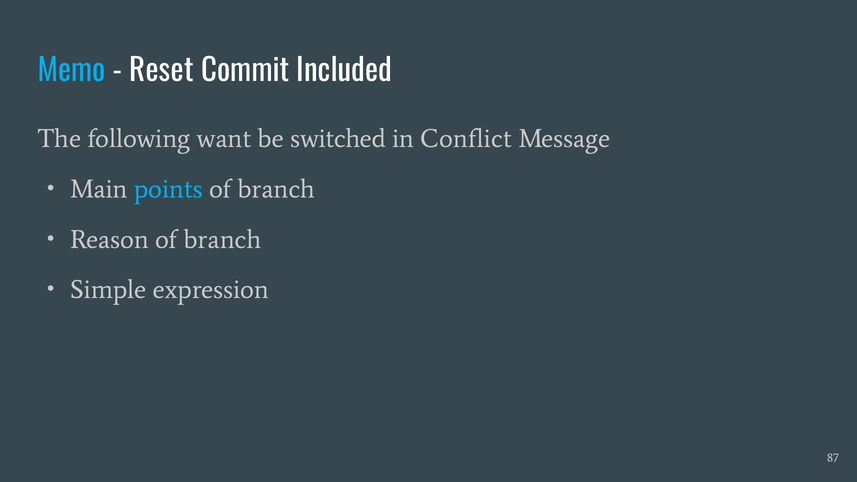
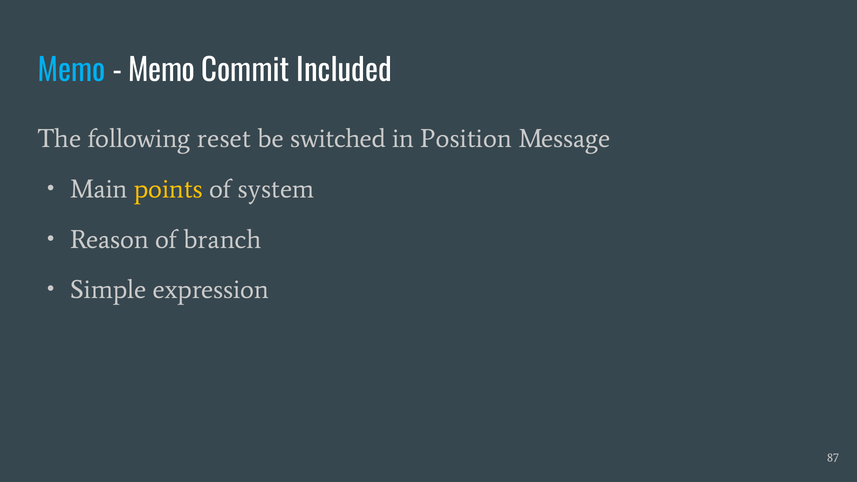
Reset: Reset -> Memo (162, 71)
want: want -> reset (224, 139)
Conflict: Conflict -> Position (466, 139)
points colour: light blue -> yellow (168, 189)
branch: branch -> system (276, 189)
